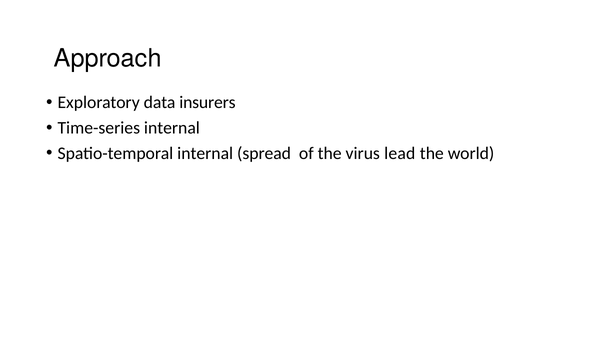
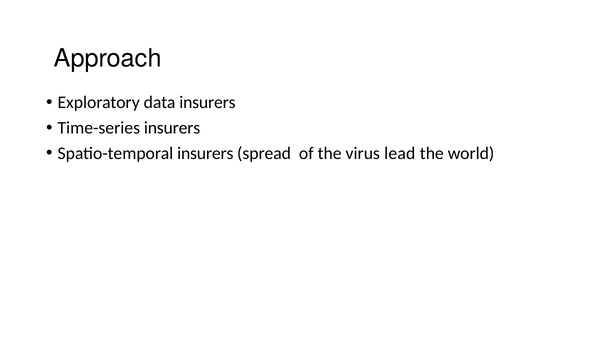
Time-series internal: internal -> insurers (172, 128)
Spatio-temporal internal: internal -> insurers (205, 153)
